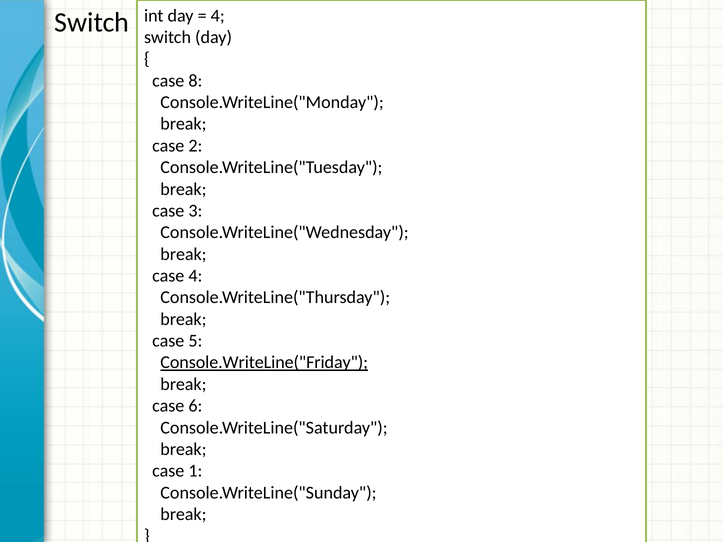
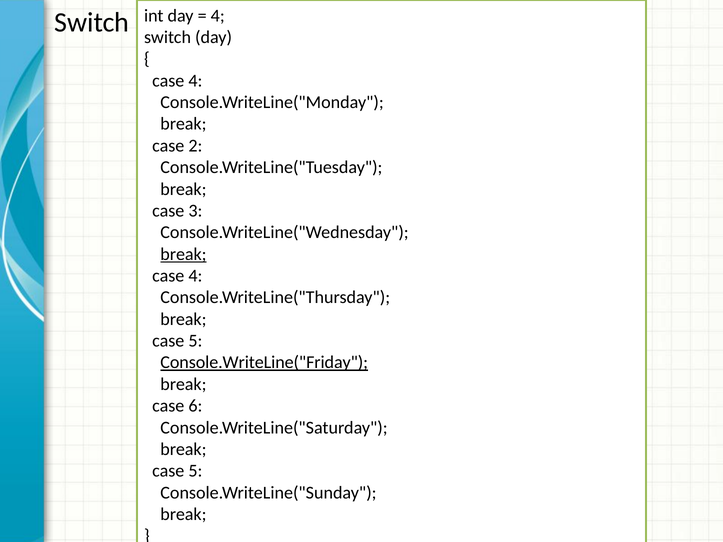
8: 8 -> 4 (195, 81)
break underline: none -> present (183, 254)
1: 1 -> 5 (195, 471)
